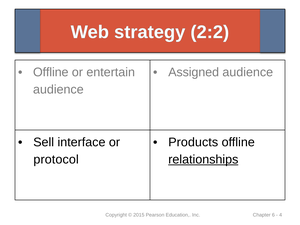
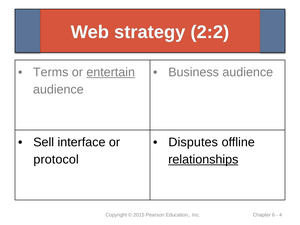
Offline: Offline -> Terms (51, 72)
entertain underline: none -> present (111, 72)
Assigned: Assigned -> Business (194, 72)
Products: Products -> Disputes (193, 142)
